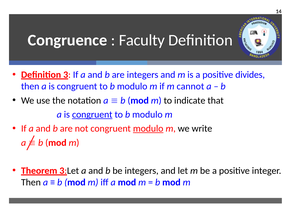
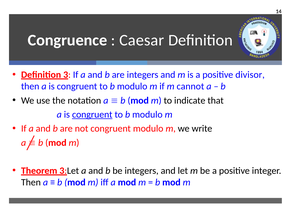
Faculty: Faculty -> Caesar (142, 40)
divides: divides -> divisor (250, 75)
modulo underline: present -> none (148, 129)
